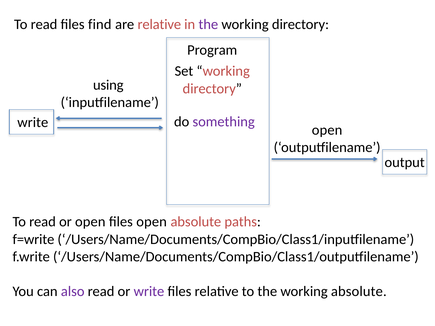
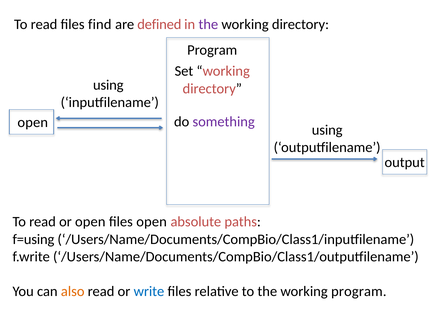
are relative: relative -> defined (159, 24)
write: write -> open (33, 122)
open: open -> using (327, 130)
f=write: f=write -> f=using (33, 239)
also colour: purple -> orange (73, 292)
write colour: purple -> blue (149, 292)
working absolute: absolute -> program (359, 292)
